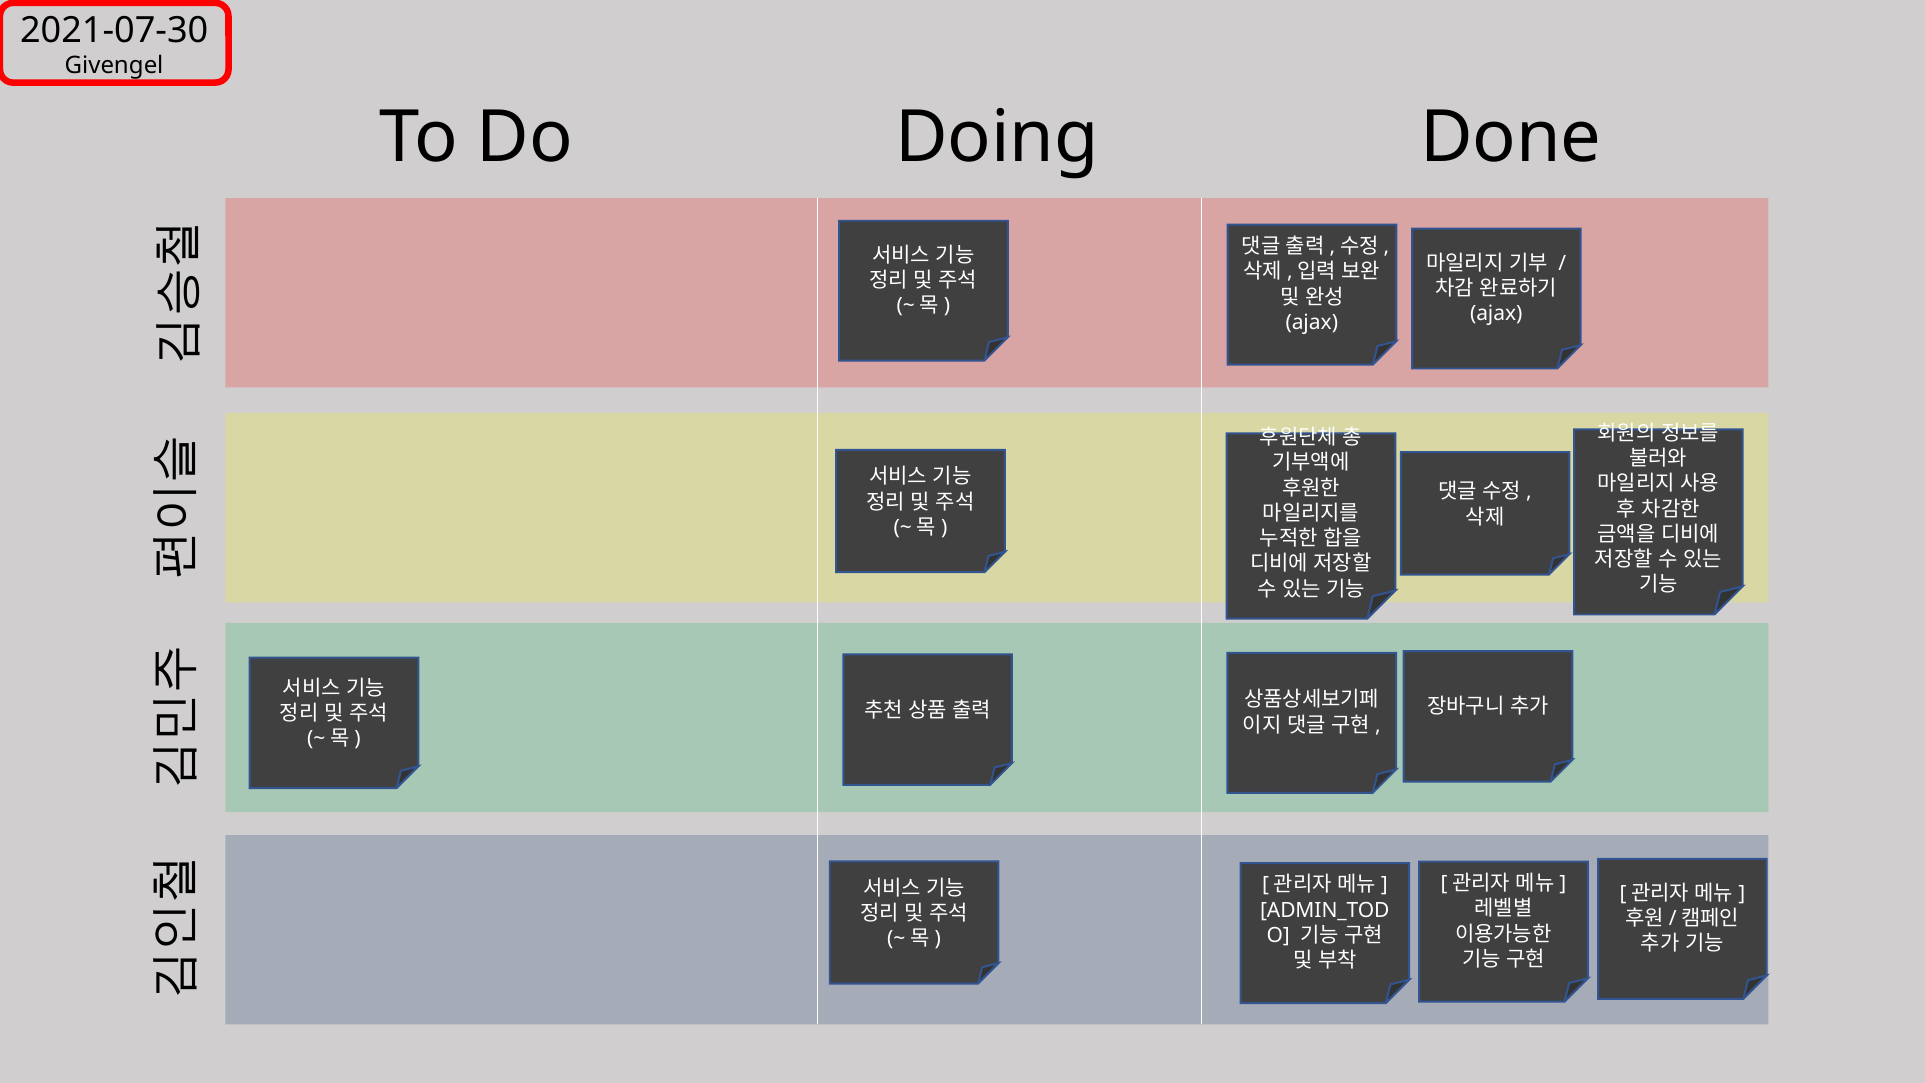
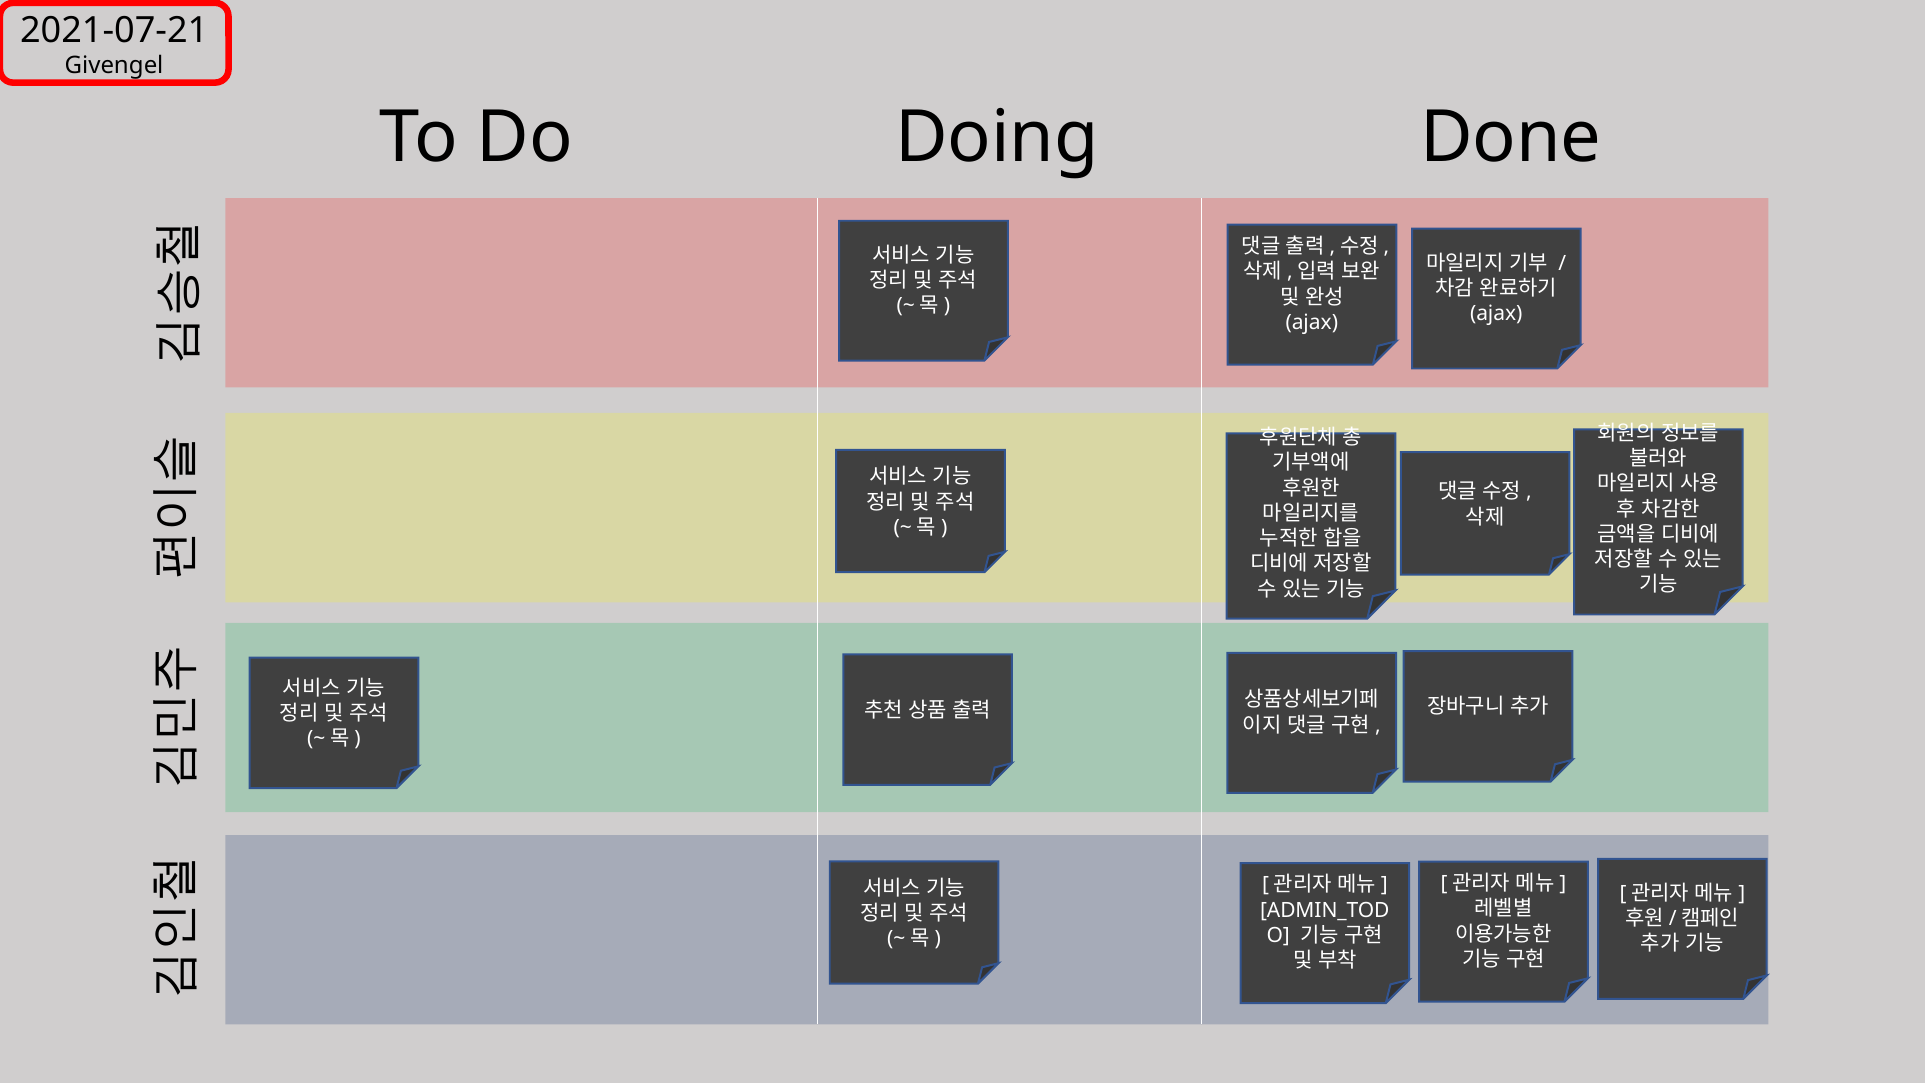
2021-07-30: 2021-07-30 -> 2021-07-21 (114, 31)
